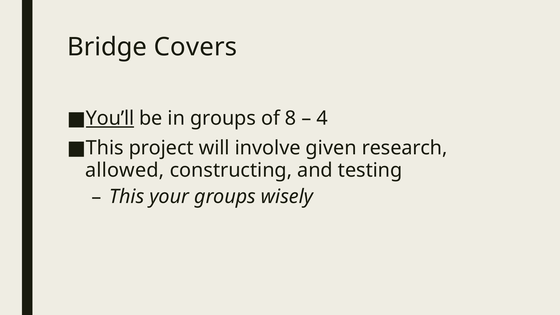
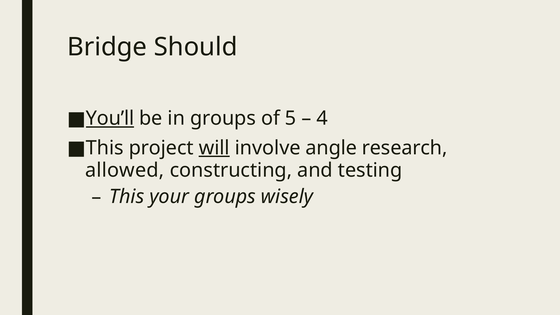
Covers: Covers -> Should (196, 47)
8: 8 -> 5 (291, 118)
will underline: none -> present (214, 148)
given: given -> angle (331, 148)
